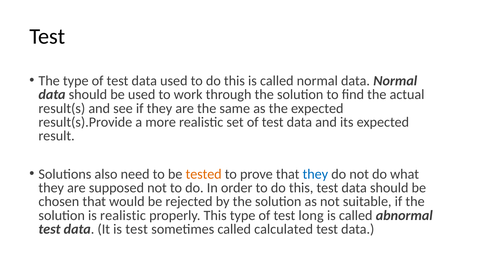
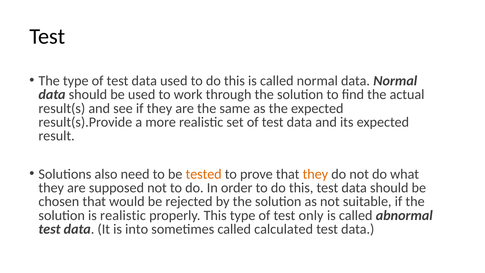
they colour: blue -> orange (315, 174)
long: long -> only (311, 215)
is test: test -> into (137, 229)
